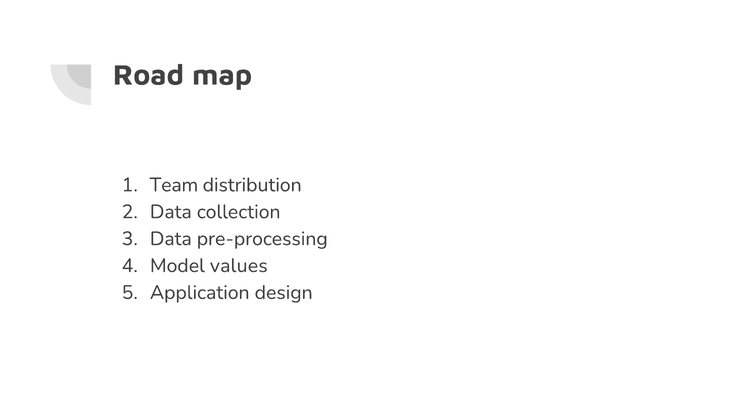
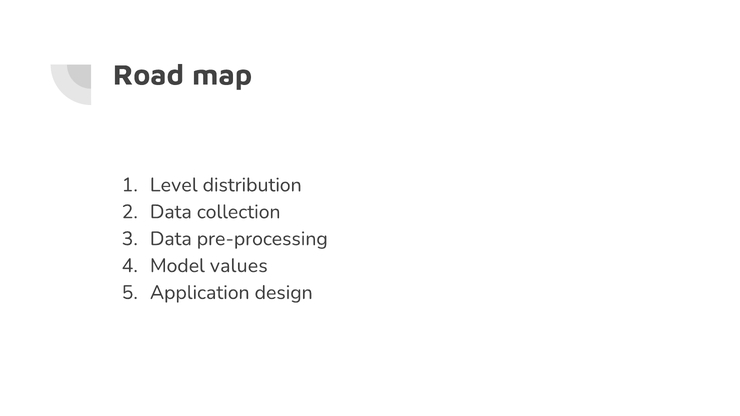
Team: Team -> Level (174, 185)
